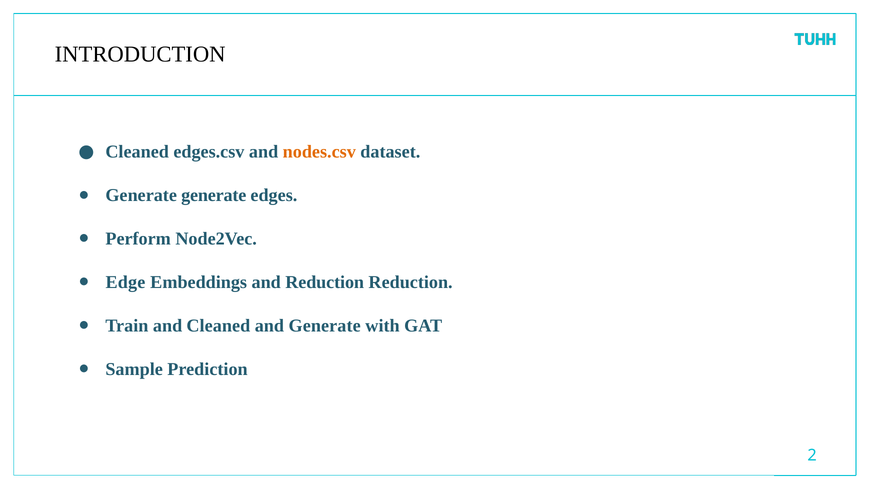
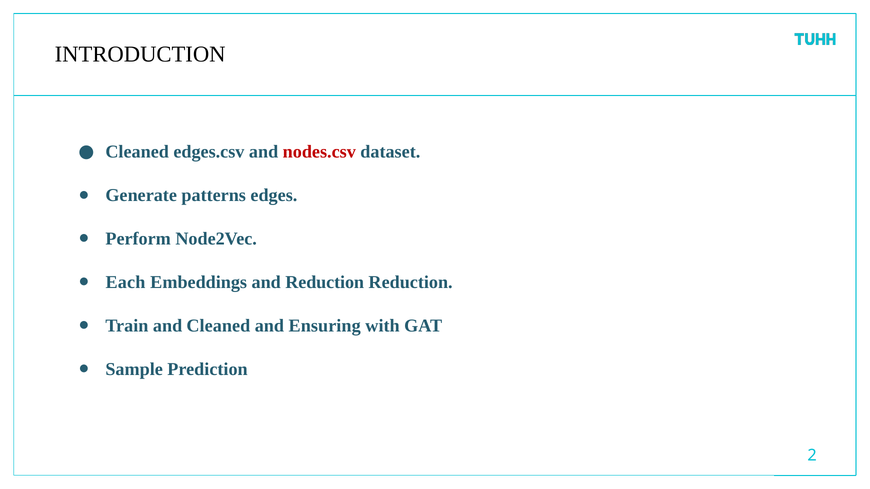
nodes.csv colour: orange -> red (319, 152)
Generate generate: generate -> patterns (214, 195)
Edge: Edge -> Each (125, 282)
and Generate: Generate -> Ensuring (325, 326)
